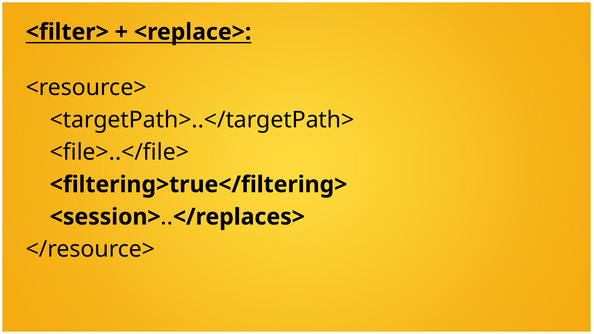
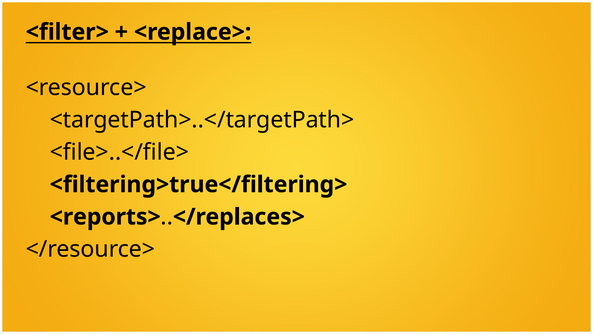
<session>: <session> -> <reports> (105, 217)
